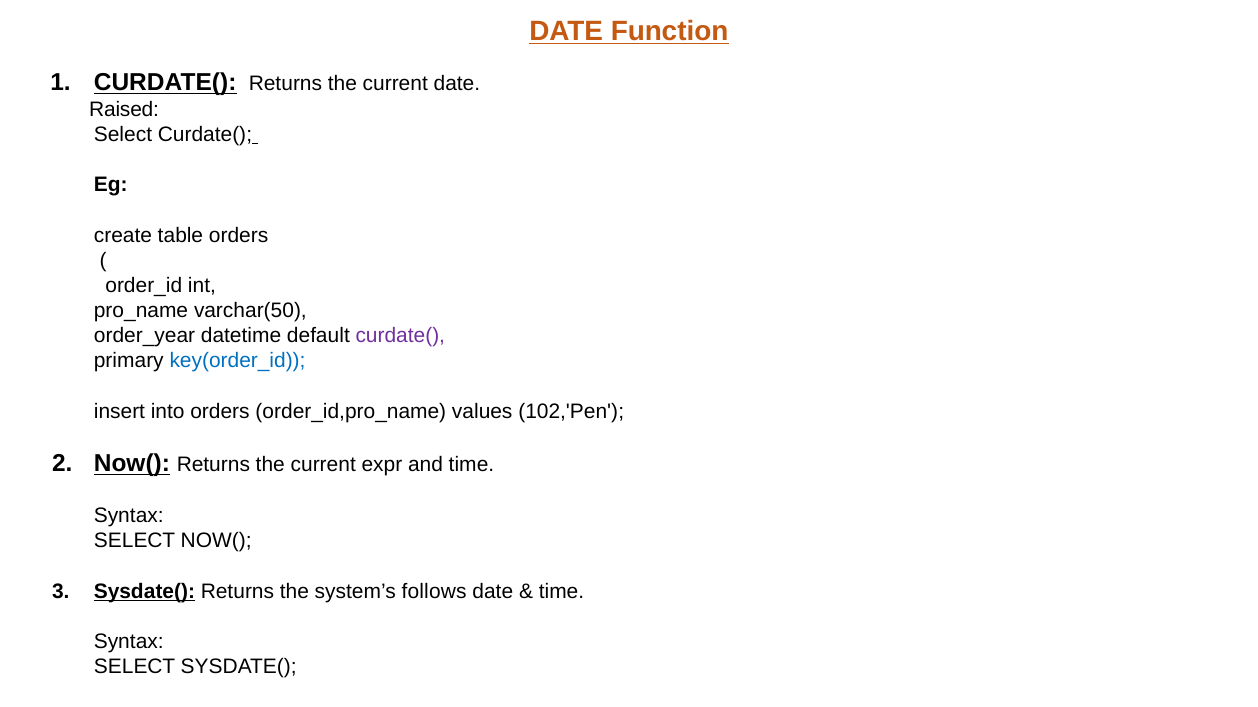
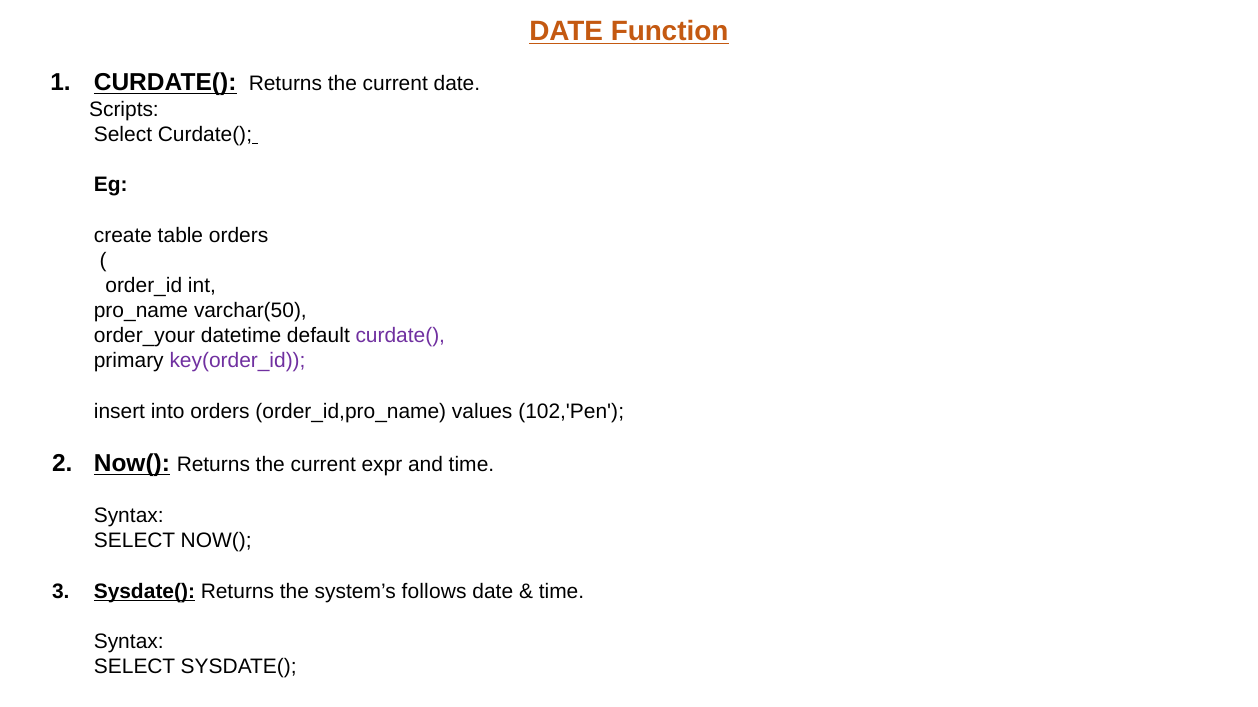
Raised: Raised -> Scripts (124, 110)
order_year: order_year -> order_your (145, 336)
key(order_id colour: blue -> purple (237, 361)
